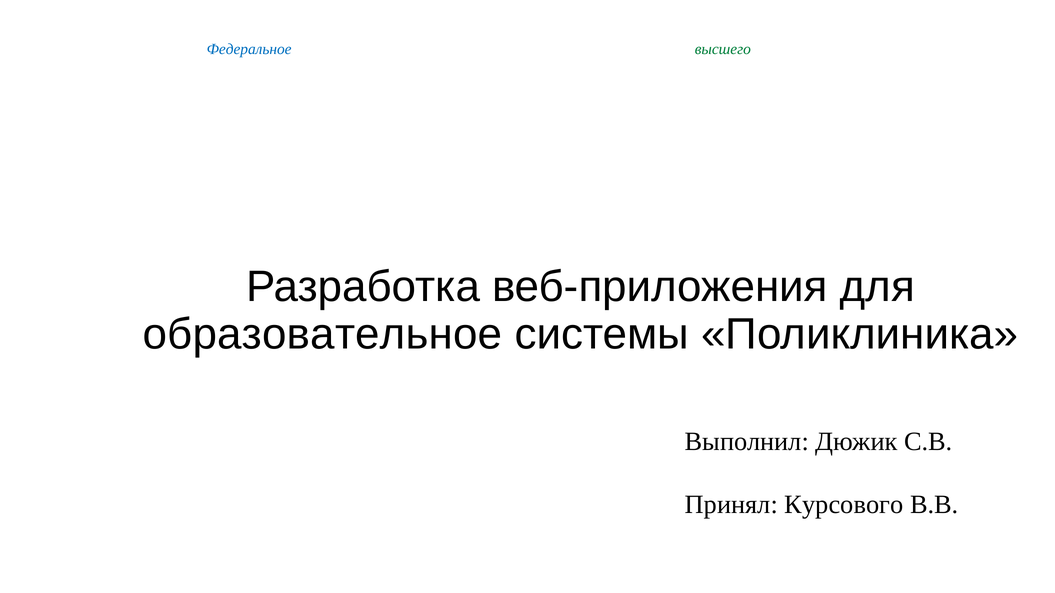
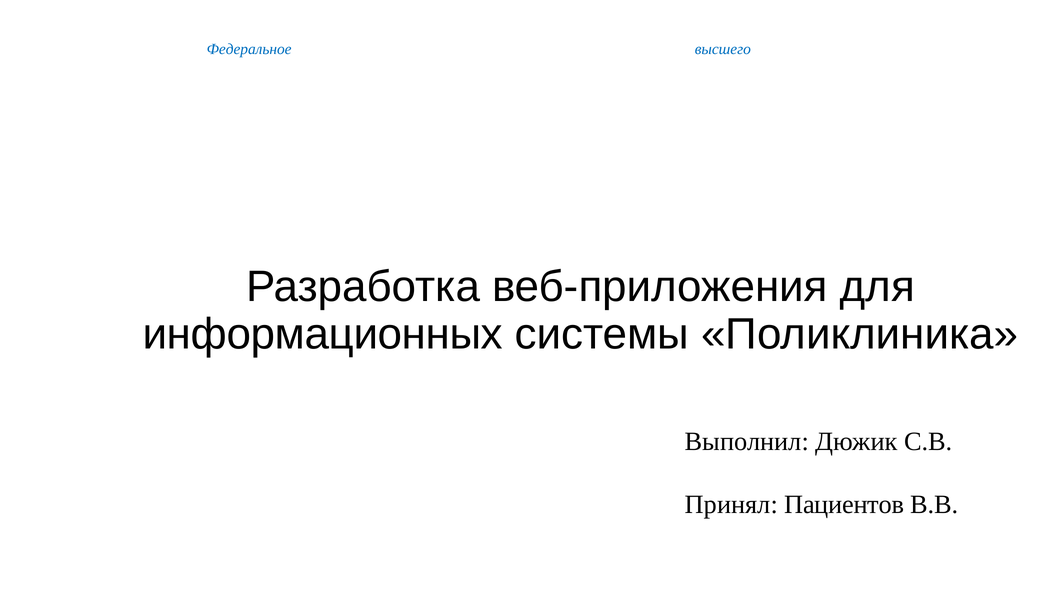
высшего colour: green -> blue (723, 49)
образовательное: образовательное -> информационных (323, 335)
Курсового: Курсового -> Пациентов (844, 505)
